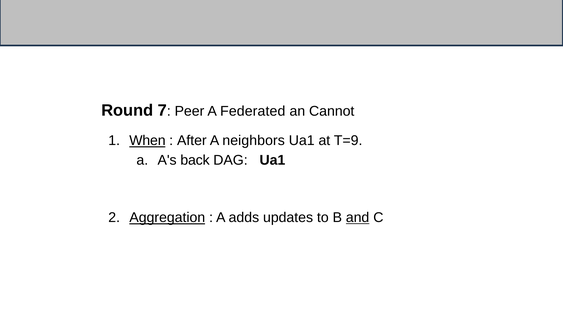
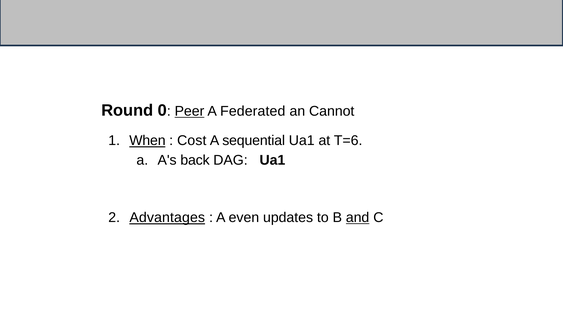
7: 7 -> 0 (162, 110)
Peer underline: none -> present (189, 111)
After: After -> Cost (192, 140)
neighbors: neighbors -> sequential (254, 140)
T=9: T=9 -> T=6 (348, 140)
Aggregation: Aggregation -> Advantages (167, 217)
adds: adds -> even (244, 217)
